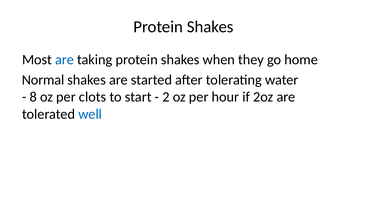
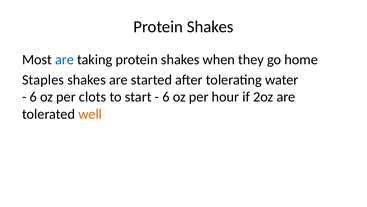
Normal: Normal -> Staples (43, 80)
8: 8 -> 6 (33, 97)
2: 2 -> 6 (166, 97)
well colour: blue -> orange (90, 114)
